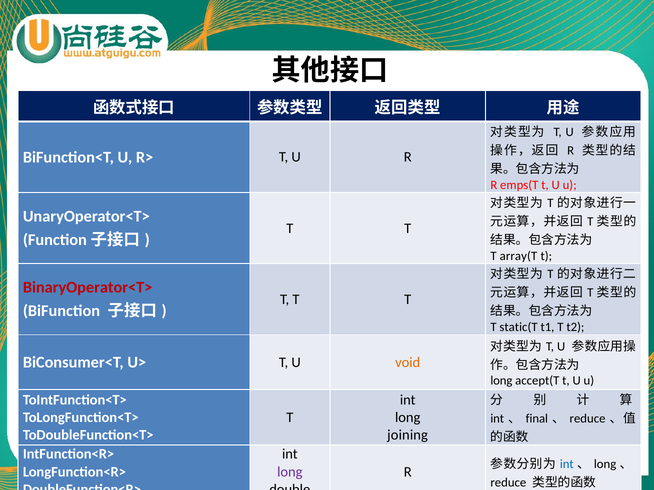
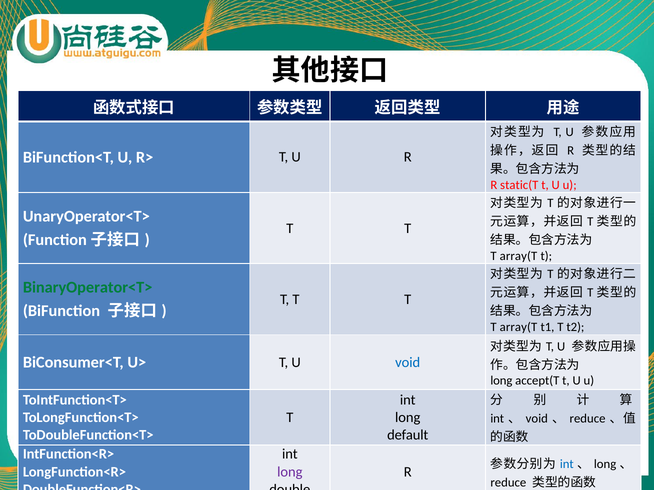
emps(T: emps(T -> static(T (519, 185)
BinaryOperator<T> colour: red -> green (88, 288)
static(T: static(T -> array(T (518, 327)
void colour: orange -> blue (408, 363)
final: final -> void (537, 419)
joining: joining -> default (408, 436)
